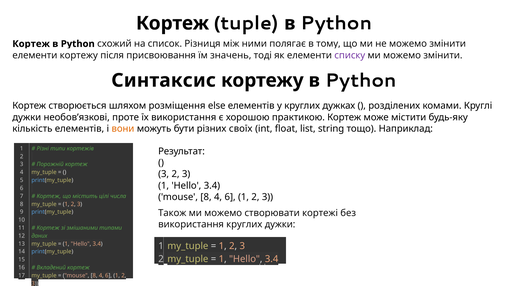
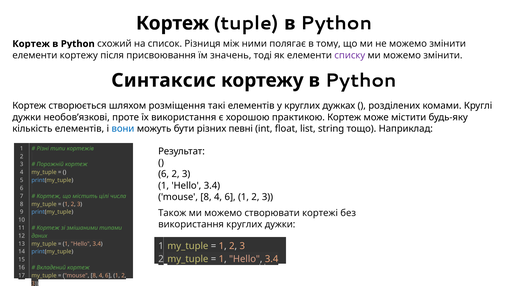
else: else -> такі (217, 106)
вони colour: orange -> blue (123, 129)
своїх: своїх -> певні (241, 129)
3: 3 -> 6 (164, 174)
